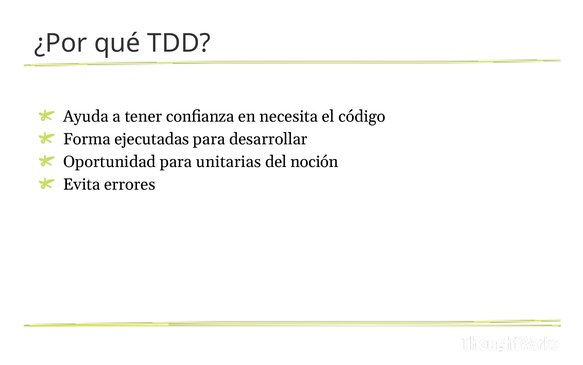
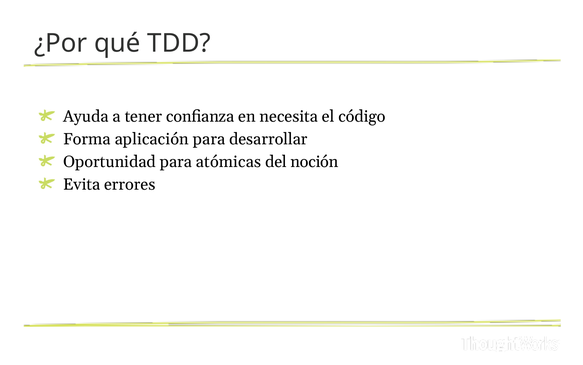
ejecutadas: ejecutadas -> aplicación (152, 139)
unitarias: unitarias -> atómicas (228, 161)
